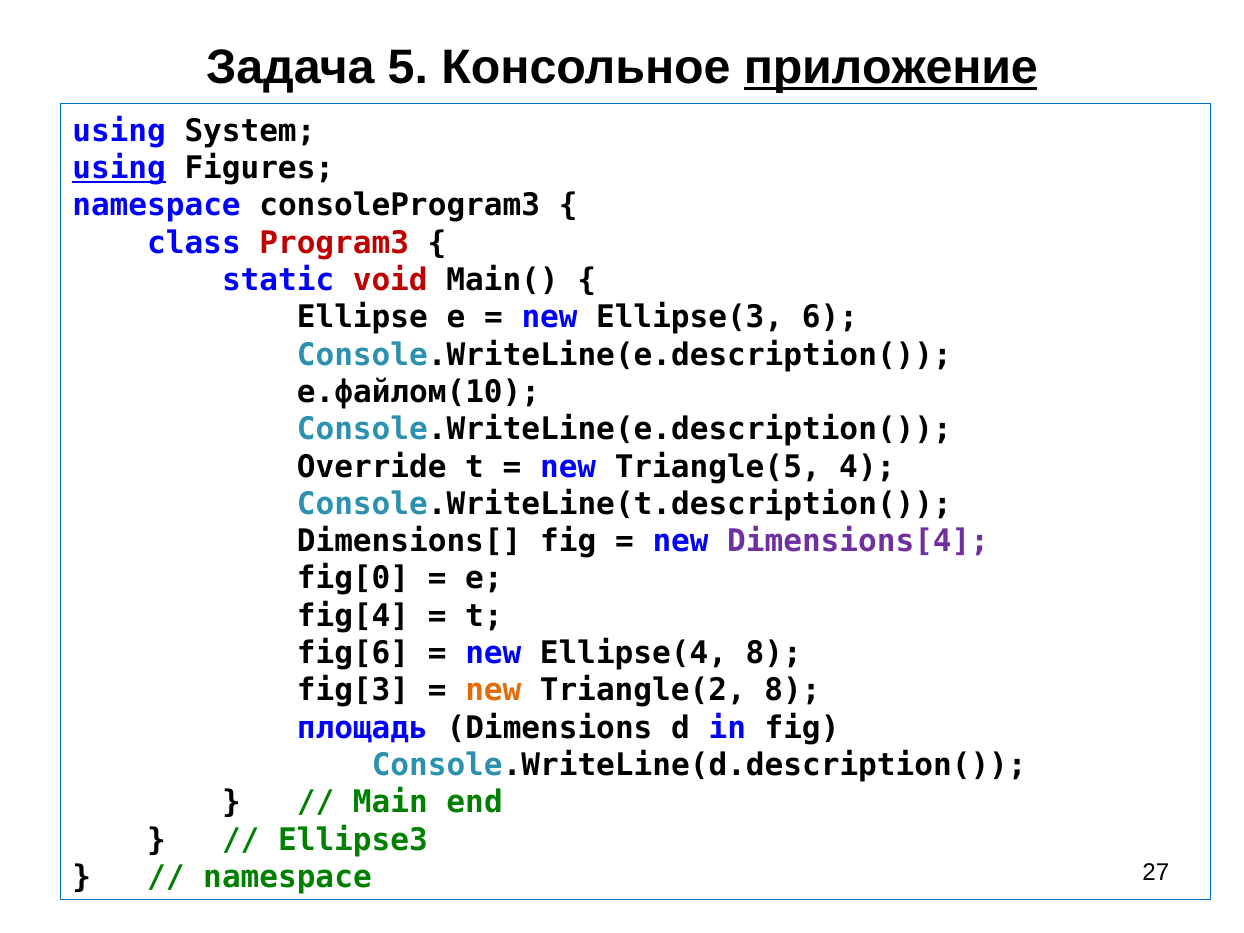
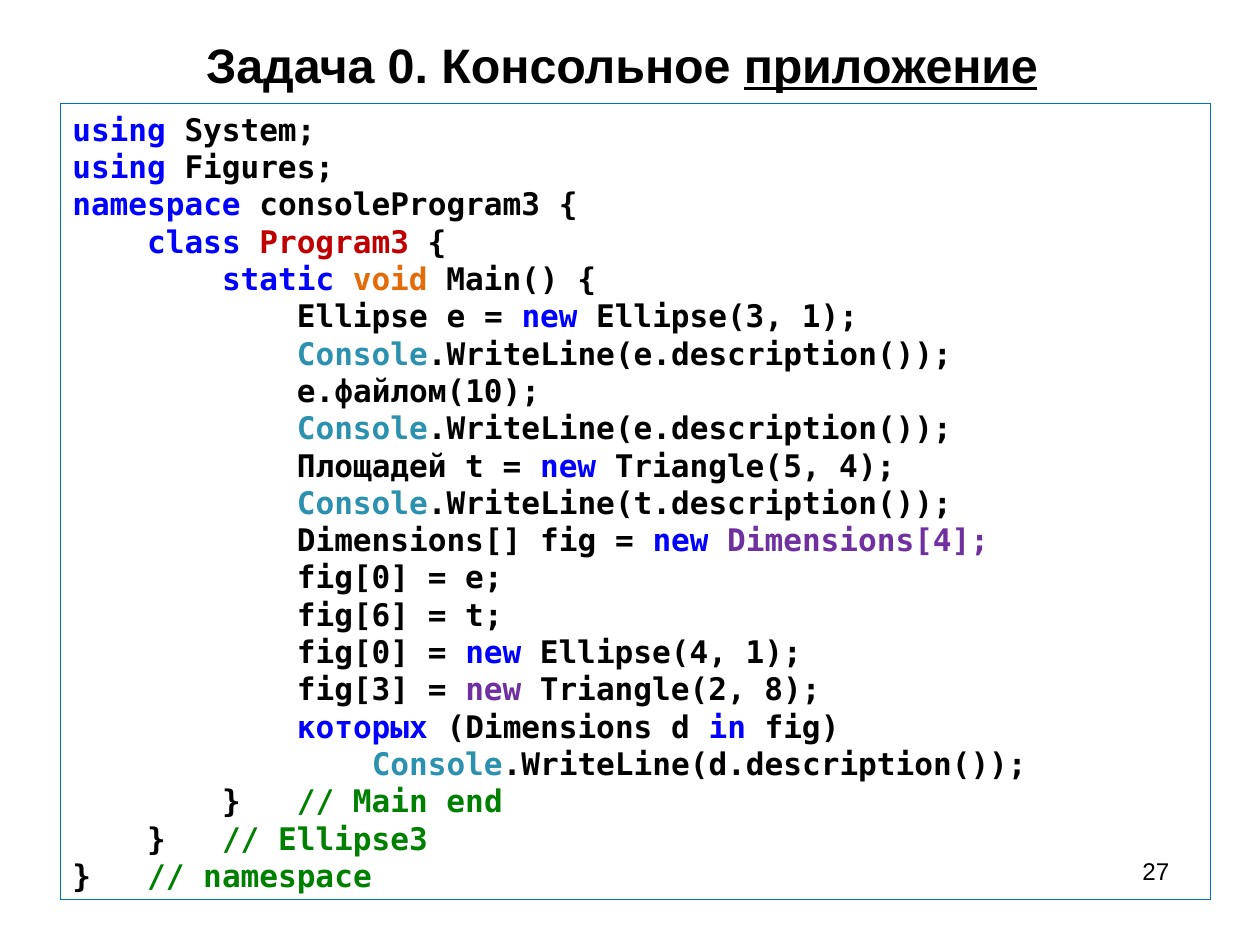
5: 5 -> 0 (408, 68)
using underline: present -> none (119, 168)
void colour: red -> orange (390, 280)
Ellipse(3 6: 6 -> 1 (830, 317)
Override: Override -> Площадей (372, 467)
fig[4: fig[4 -> fig[6 (353, 616)
fig[6: fig[6 -> fig[0 (353, 653)
Ellipse(4 8: 8 -> 1 (774, 653)
new colour: orange -> purple (493, 691)
площадь: площадь -> которых (362, 728)
